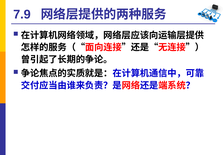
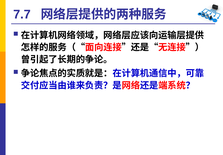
7.9: 7.9 -> 7.7 (22, 14)
